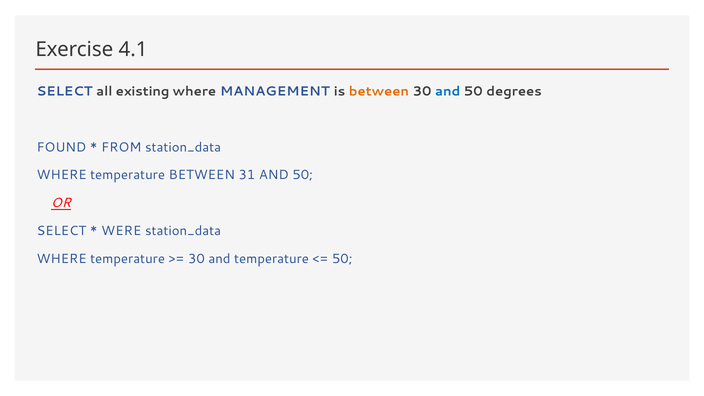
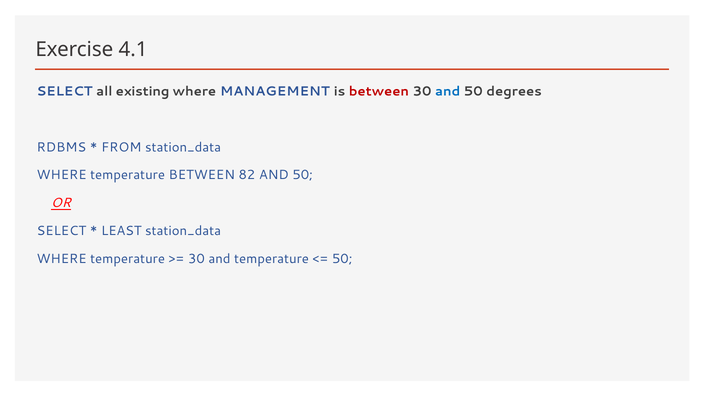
between colour: orange -> red (379, 91)
FOUND: FOUND -> RDBMS (61, 147)
31: 31 -> 82 (247, 175)
WERE: WERE -> LEAST (121, 231)
